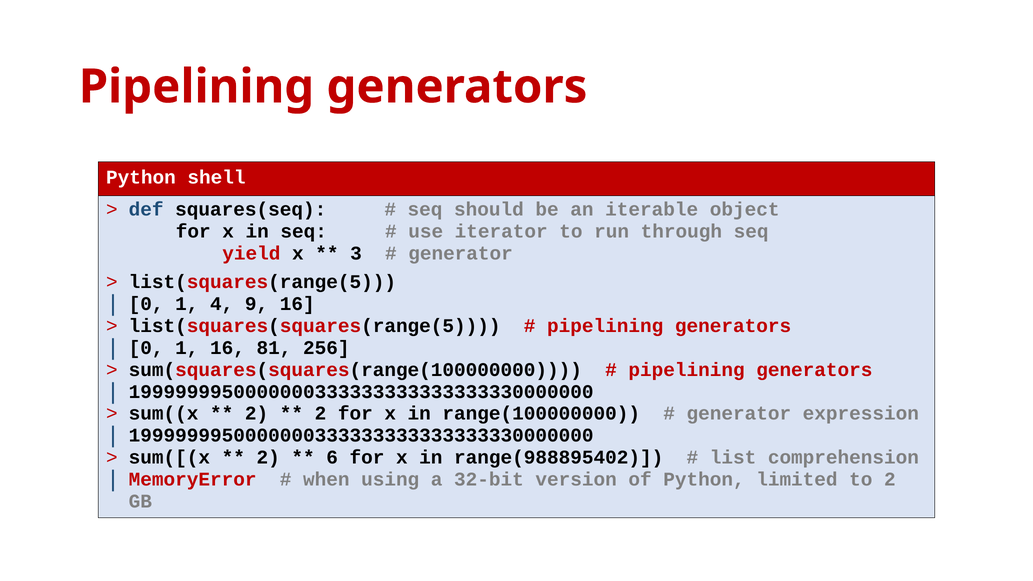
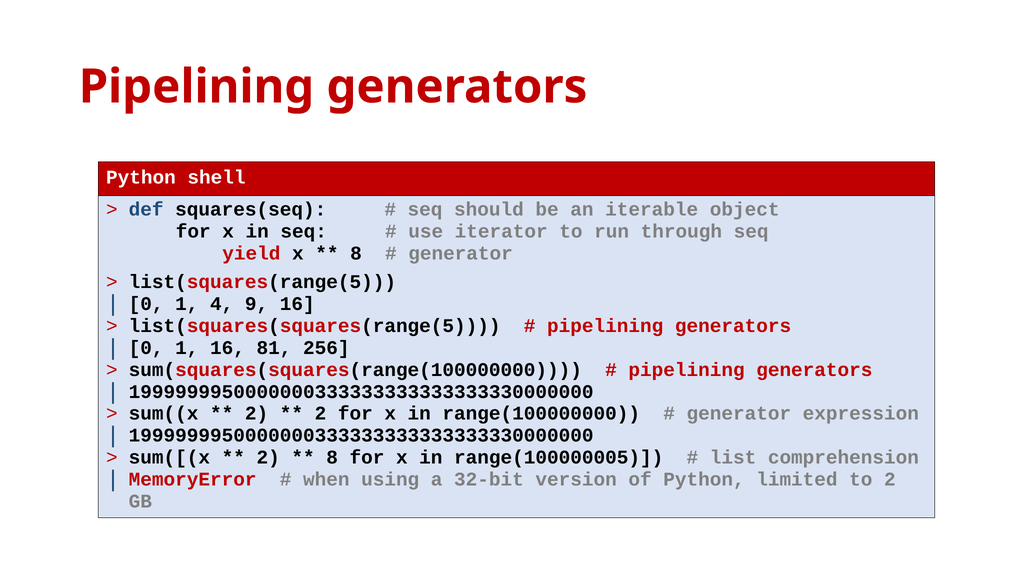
3: 3 -> 8 (356, 253)
6: 6 -> 8 (332, 458)
range(988895402: range(988895402 -> range(100000005 (559, 458)
